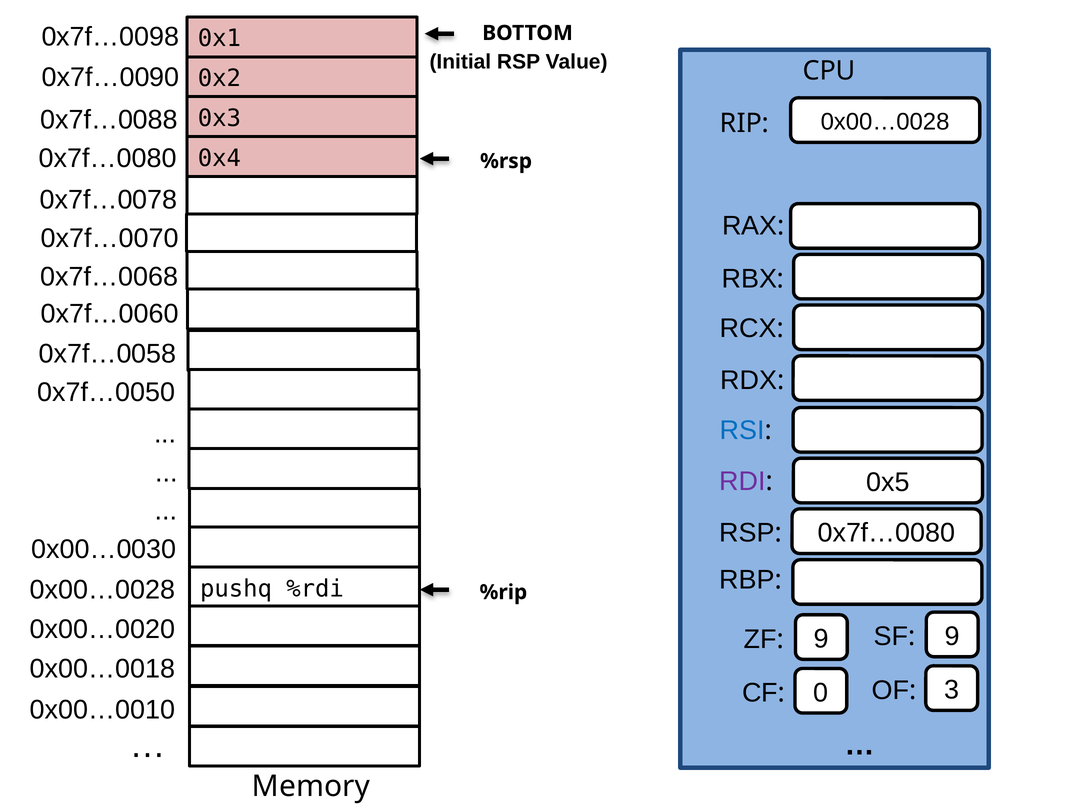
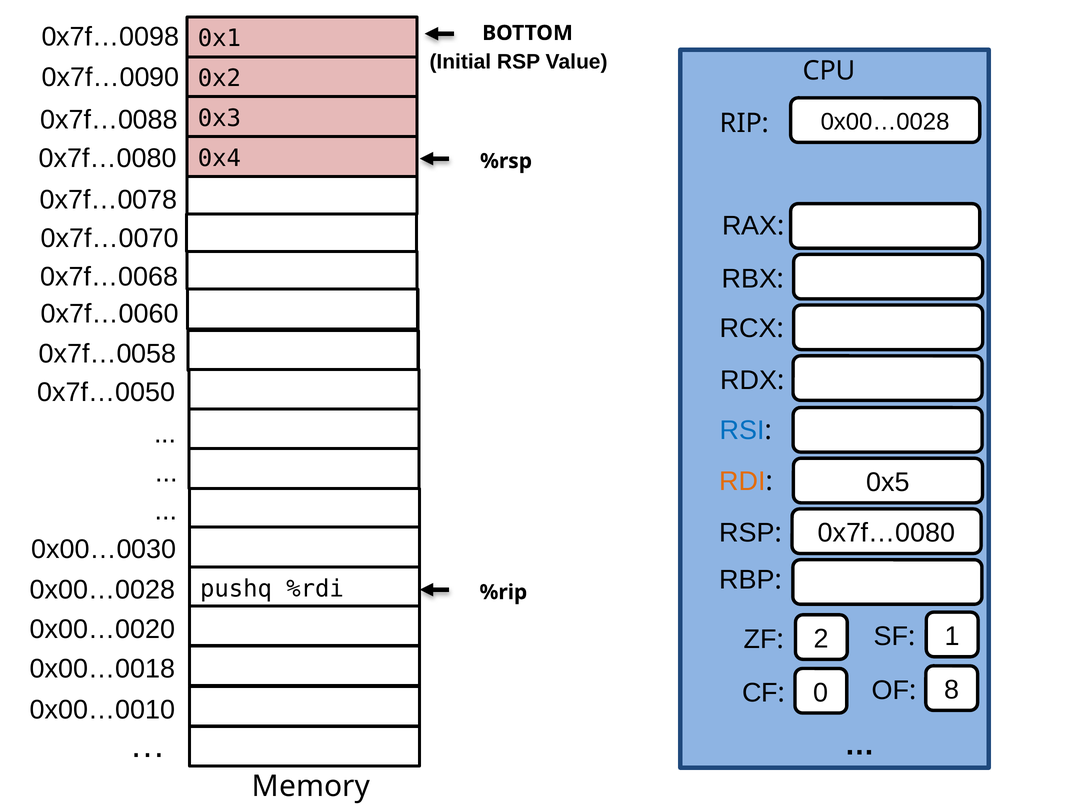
RDI colour: purple -> orange (743, 481)
9: 9 -> 2 (821, 639)
9: 9 -> 1 (952, 636)
3: 3 -> 8 (952, 690)
